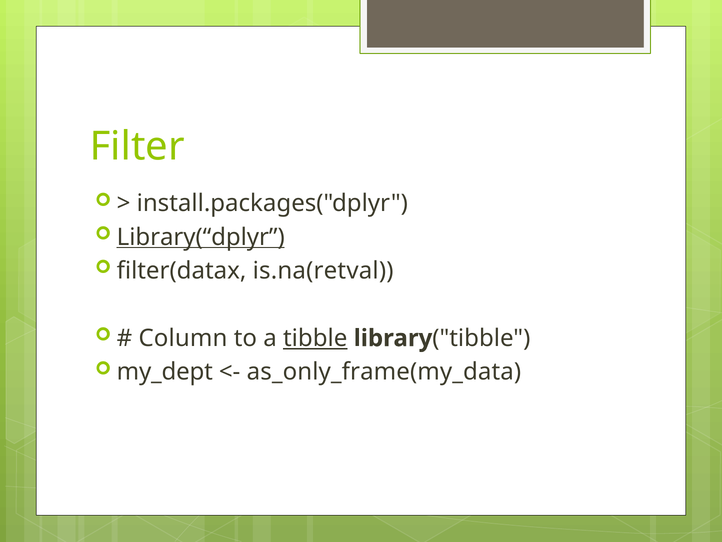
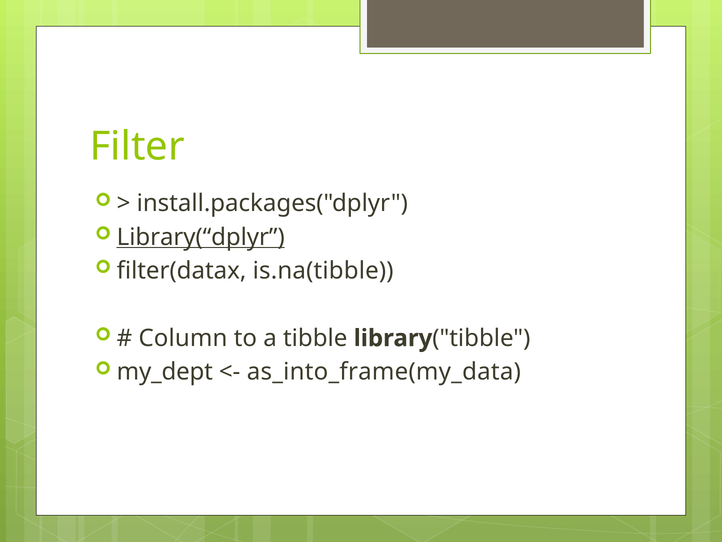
is.na(retval: is.na(retval -> is.na(tibble (323, 271)
tibble underline: present -> none (315, 338)
as_only_frame(my_data: as_only_frame(my_data -> as_into_frame(my_data (384, 372)
